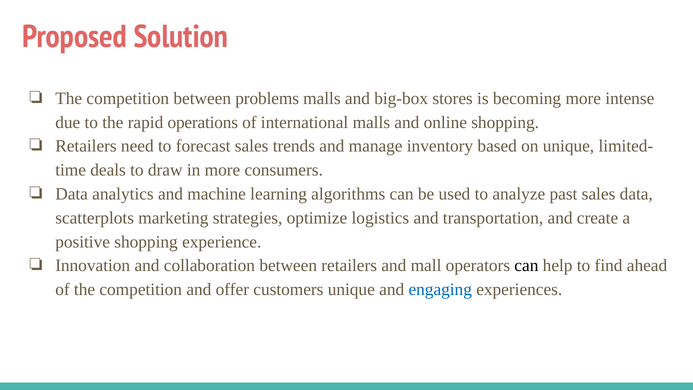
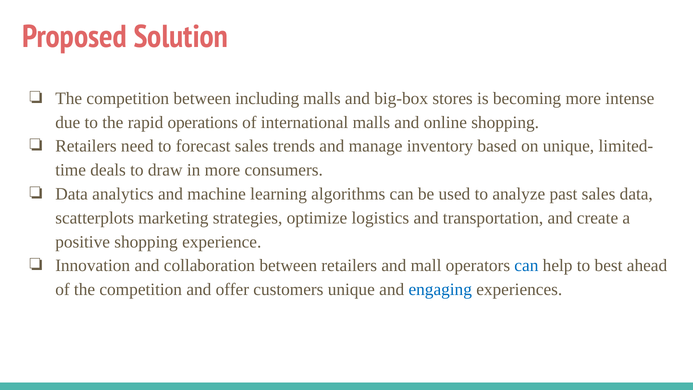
problems: problems -> including (267, 98)
can colour: black -> blue (526, 266)
find: find -> best (609, 266)
